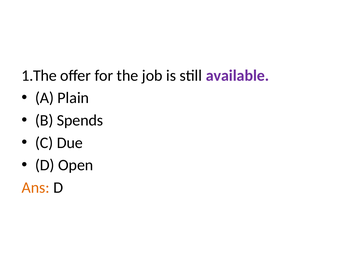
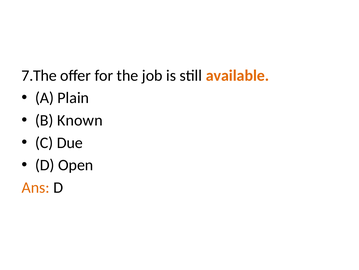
1.The: 1.The -> 7.The (39, 75)
available colour: purple -> orange (238, 75)
Spends: Spends -> Known (80, 120)
